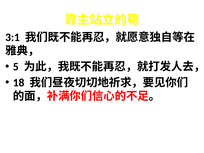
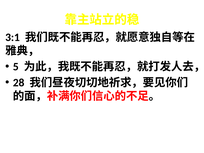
18: 18 -> 28 (19, 83)
